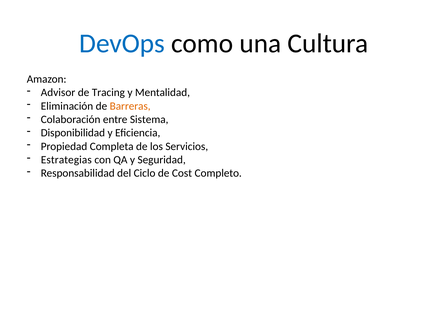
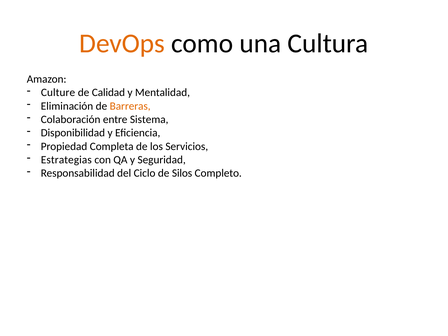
DevOps colour: blue -> orange (122, 43)
Advisor: Advisor -> Culture (58, 93)
Tracing: Tracing -> Calidad (108, 93)
Cost: Cost -> Silos (182, 173)
